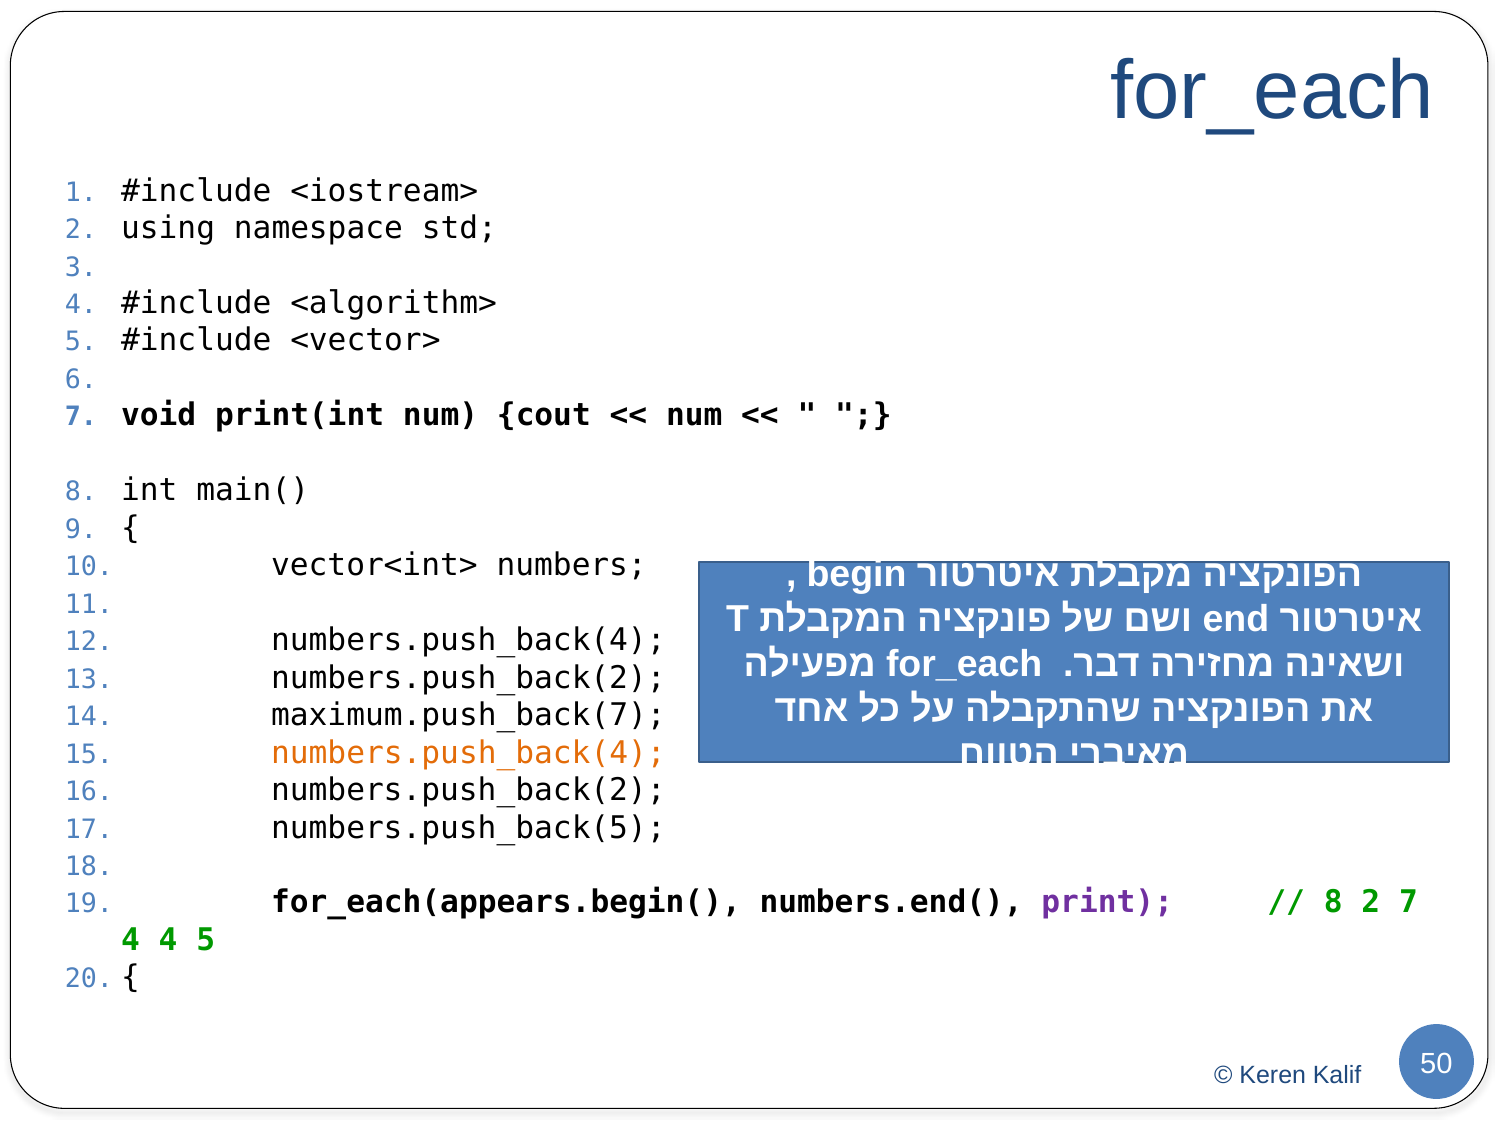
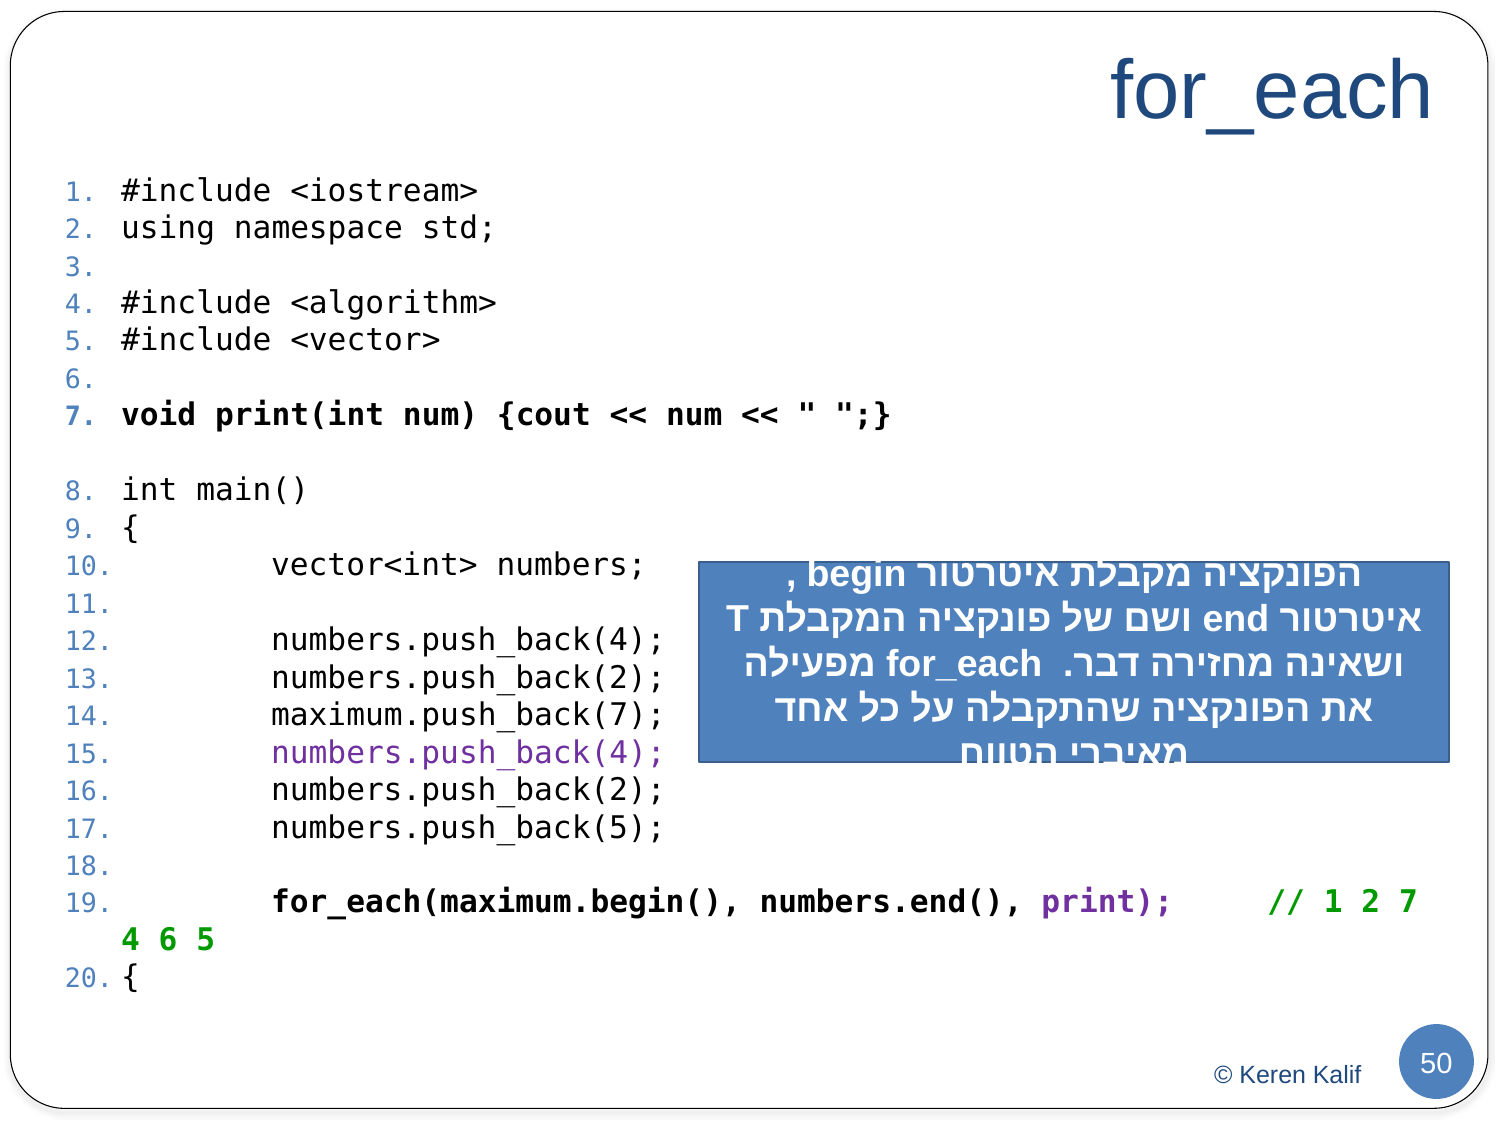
numbers.push_back(4 colour: orange -> purple (468, 753)
for_each(appears.begin(: for_each(appears.begin( -> for_each(maximum.begin( (506, 903)
8: 8 -> 1 (1333, 903)
4 4: 4 -> 6 (168, 940)
